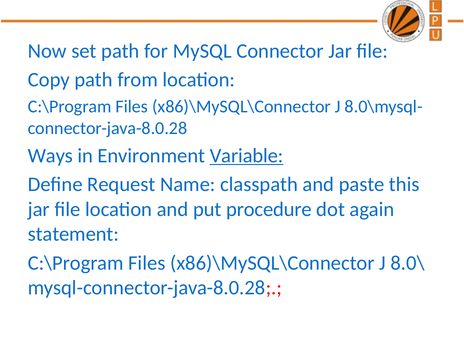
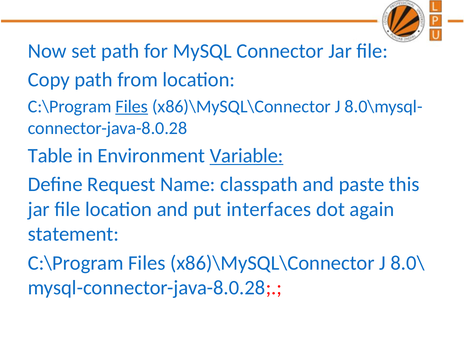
Files underline: none -> present (132, 106)
Ways: Ways -> Table (50, 156)
procedure: procedure -> interfaces (269, 209)
